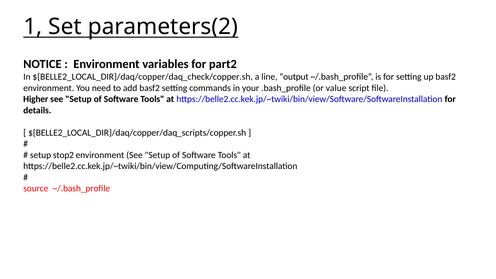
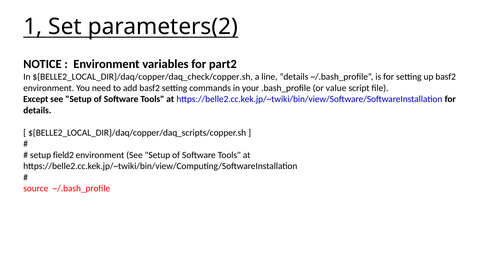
line output: output -> details (294, 77)
Higher: Higher -> Except (36, 99)
stop2: stop2 -> field2 (63, 155)
